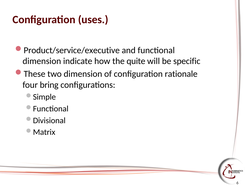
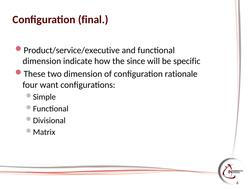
uses: uses -> final (93, 20)
quite: quite -> since (136, 61)
bring: bring -> want (49, 84)
